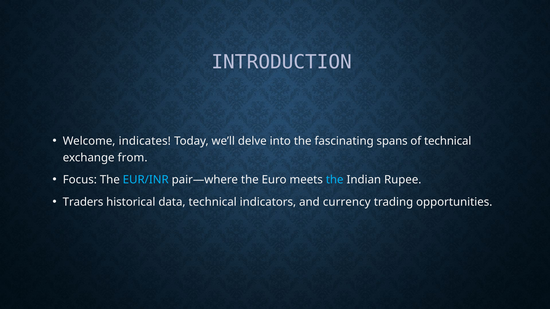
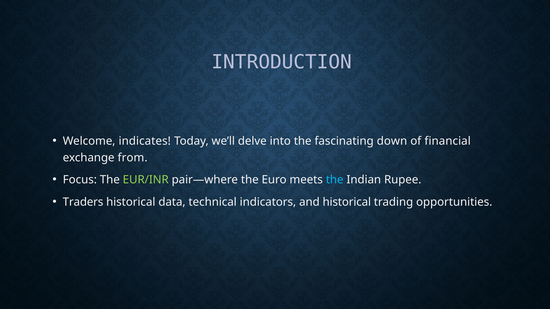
spans: spans -> down (392, 141)
of technical: technical -> financial (448, 141)
EUR/INR colour: light blue -> light green (146, 180)
and currency: currency -> historical (347, 202)
